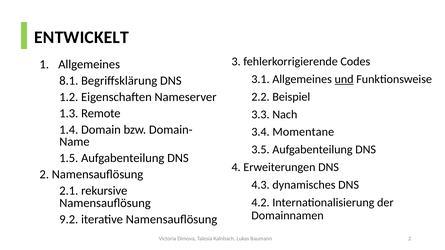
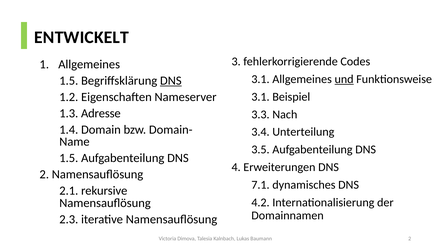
8.1: 8.1 -> 1.5 (69, 81)
DNS underline: none -> present (171, 81)
2.2: 2.2 -> 3.1 (260, 97)
Remote: Remote -> Adresse (101, 113)
Momentane: Momentane -> Unterteilung (303, 132)
4.3: 4.3 -> 7.1 (260, 185)
9.2: 9.2 -> 2.3 (69, 220)
